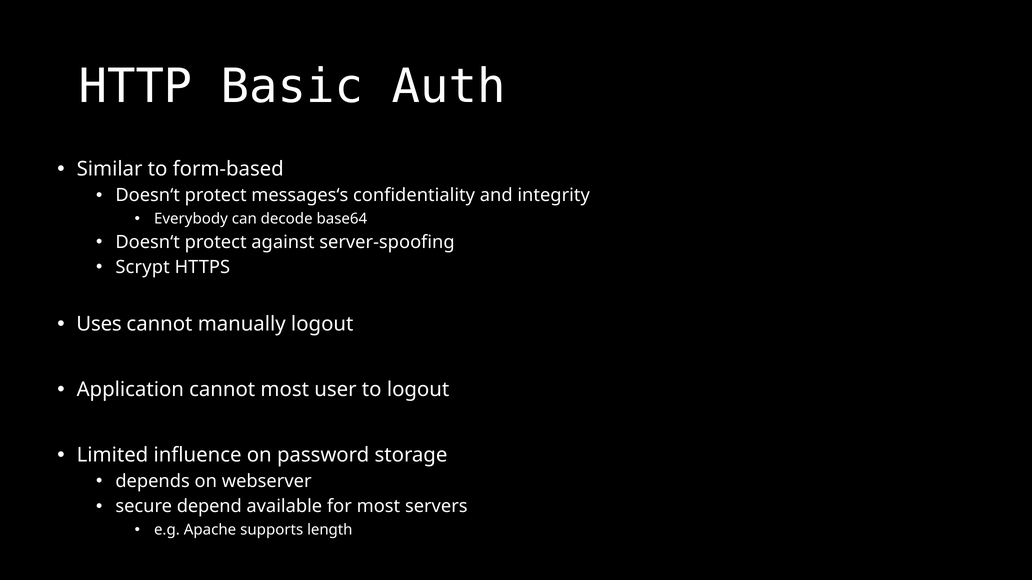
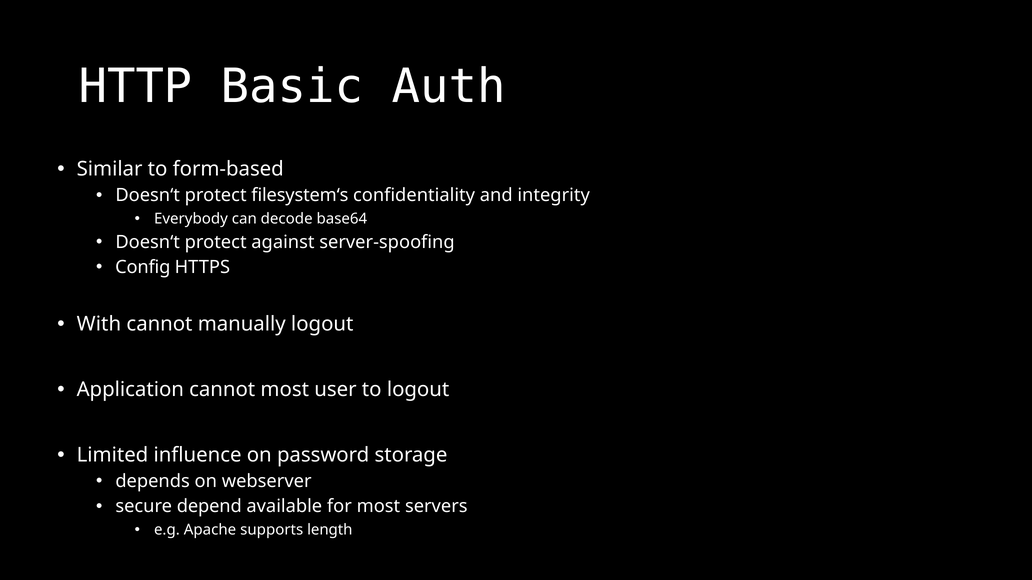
messages‘s: messages‘s -> filesystem‘s (300, 196)
Scrypt: Scrypt -> Config (143, 267)
Uses: Uses -> With (99, 324)
